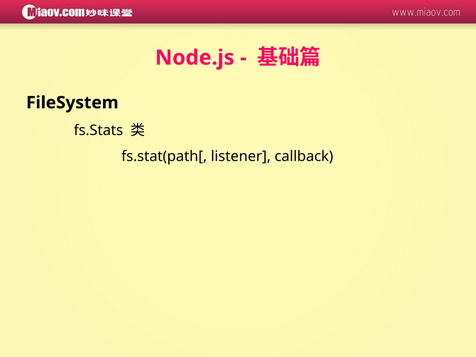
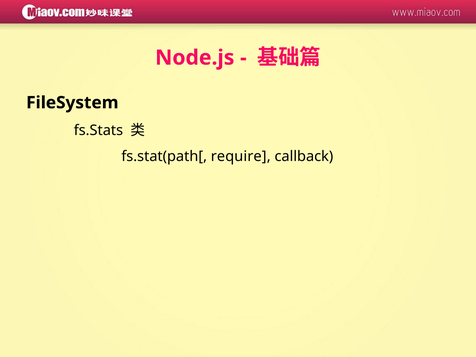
listener: listener -> require (241, 156)
